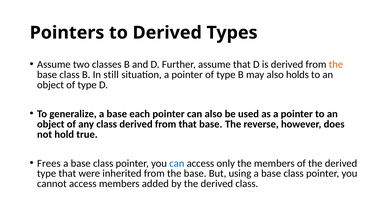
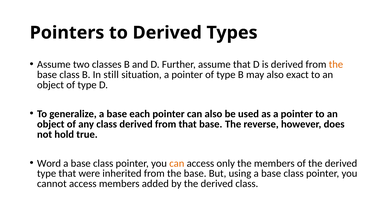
holds: holds -> exact (297, 75)
Frees: Frees -> Word (49, 164)
can colour: blue -> orange (177, 164)
